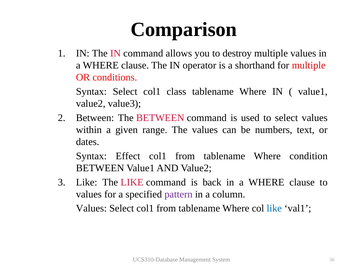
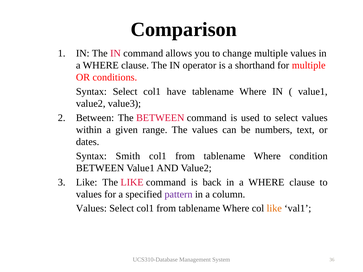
destroy: destroy -> change (237, 53)
class: class -> have (176, 92)
Effect: Effect -> Smith (128, 156)
like colour: blue -> orange (274, 209)
